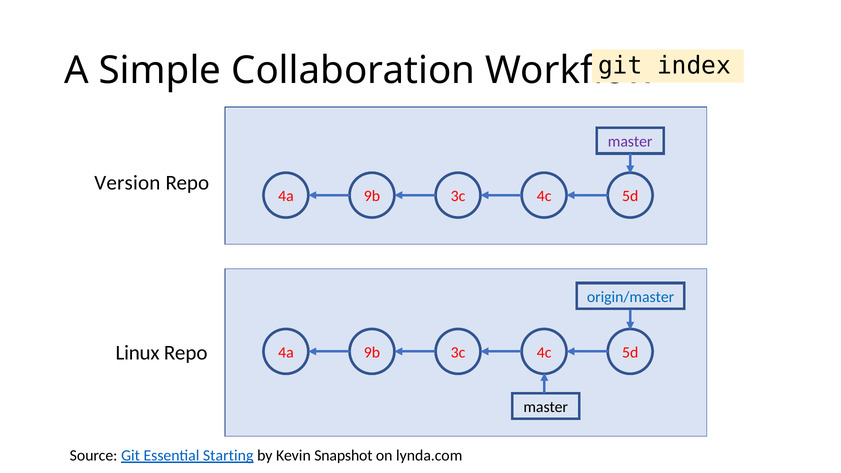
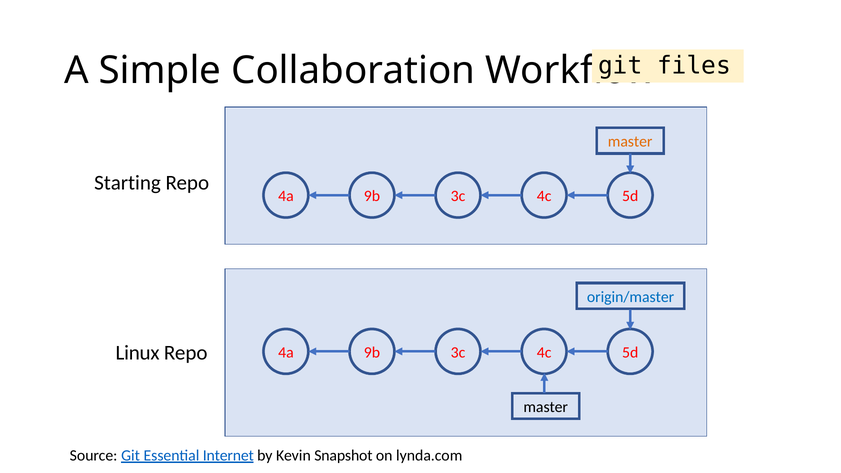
index: index -> files (694, 66)
master colour: purple -> orange (630, 142)
Version: Version -> Starting (127, 183)
Starting: Starting -> Internet (228, 455)
